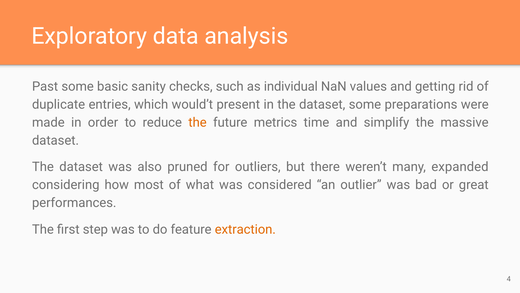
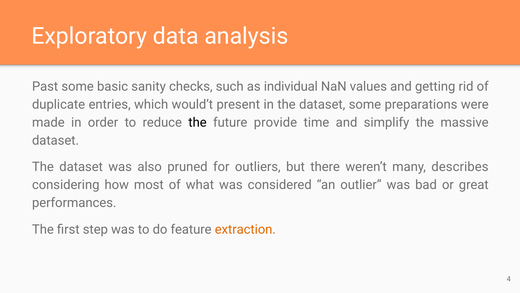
the colour: orange -> black (198, 122)
metrics: metrics -> provide (275, 122)
expanded: expanded -> describes (460, 167)
